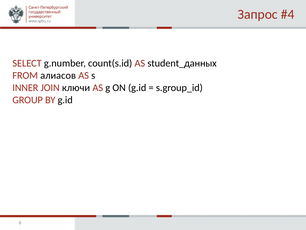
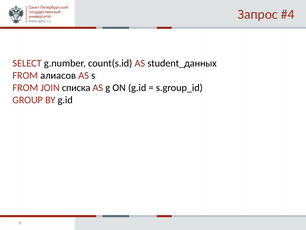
INNER: INNER -> FROM (25, 88)
ключи: ключи -> списка (76, 88)
